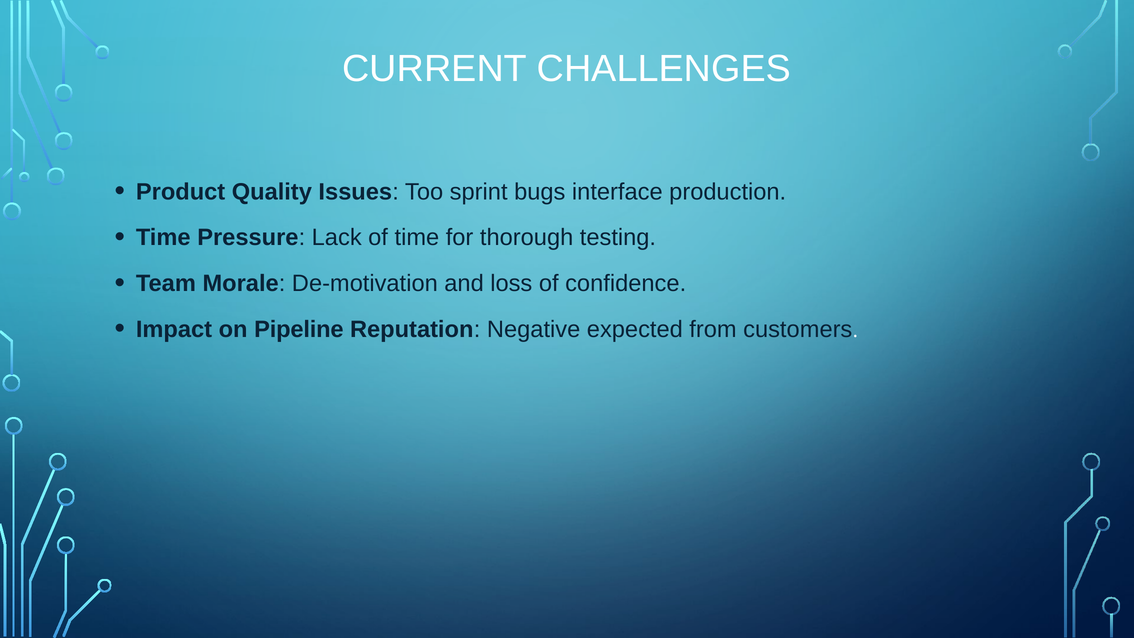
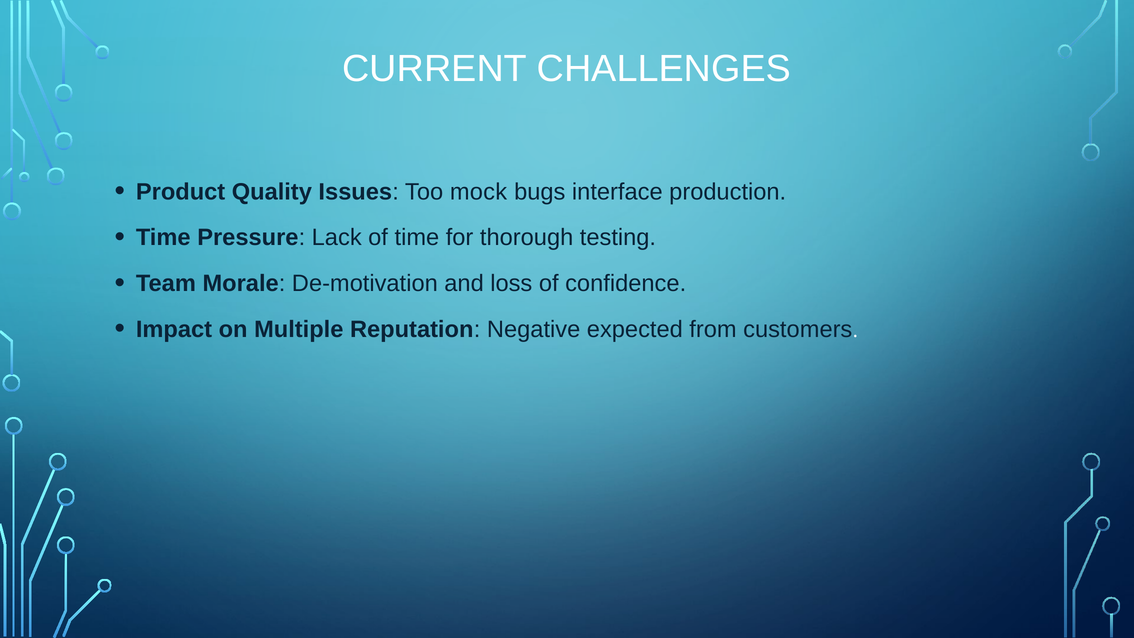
sprint: sprint -> mock (479, 192)
Pipeline: Pipeline -> Multiple (299, 329)
